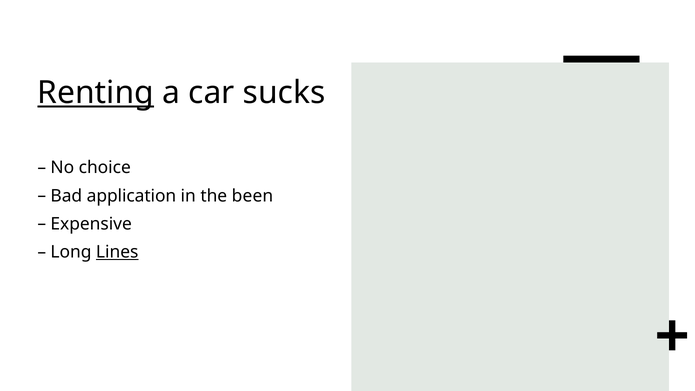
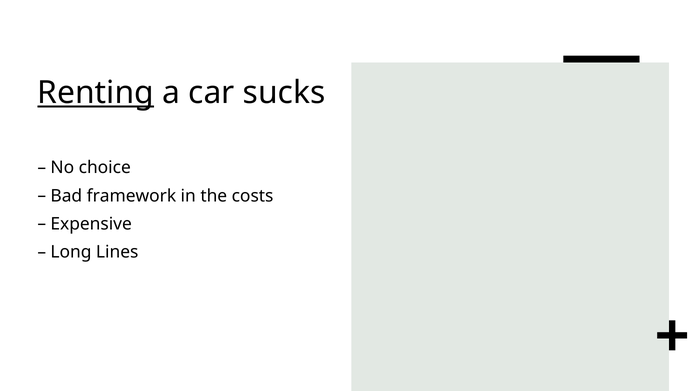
application: application -> framework (131, 196)
been: been -> costs (253, 196)
Lines underline: present -> none (117, 252)
